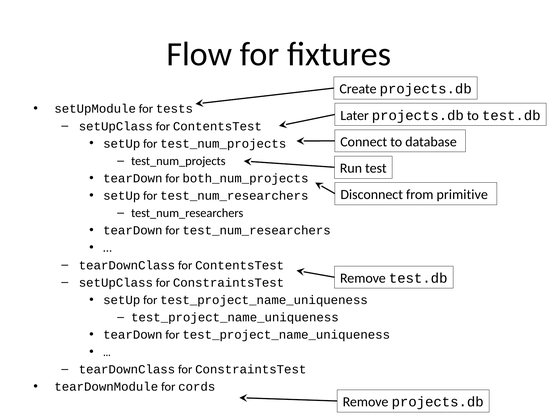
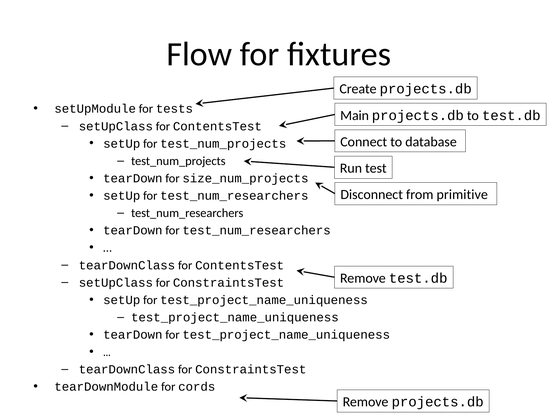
Later: Later -> Main (355, 115)
both_num_projects: both_num_projects -> size_num_projects (246, 178)
